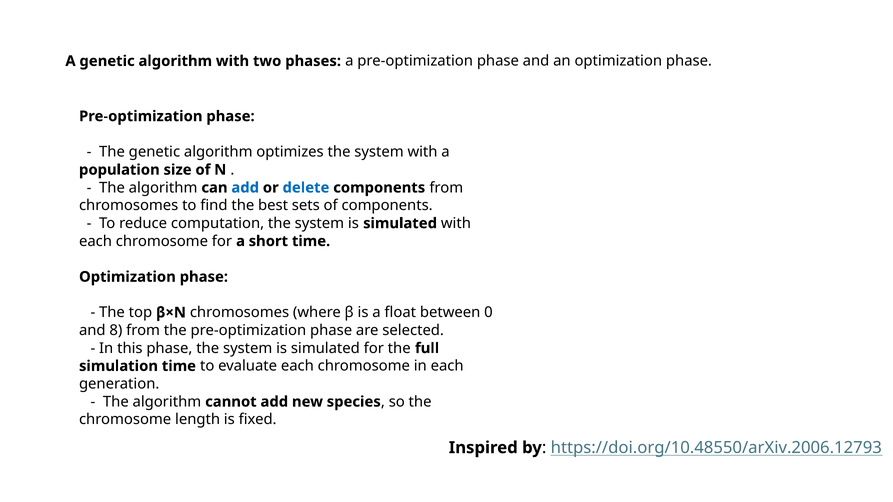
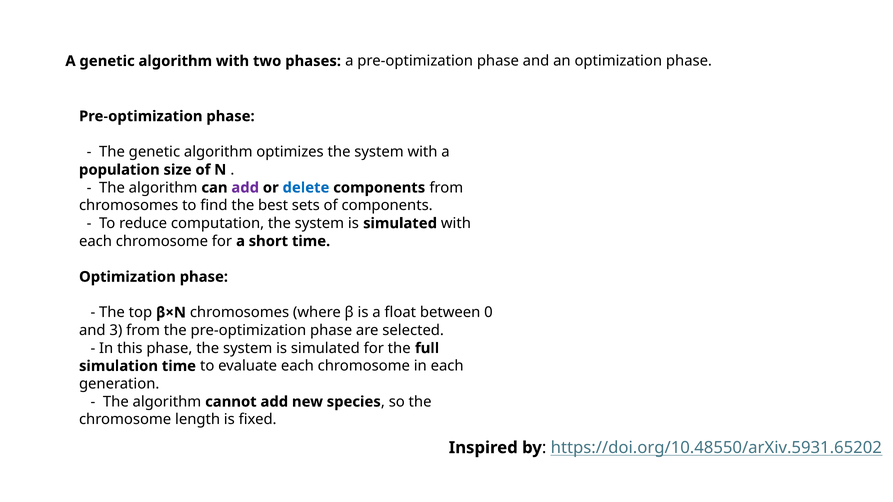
add colour: blue -> purple (245, 188)
8: 8 -> 3 (116, 331)
https://doi.org/10.48550/arXiv.2006.12793: https://doi.org/10.48550/arXiv.2006.12793 -> https://doi.org/10.48550/arXiv.5931.65202 (716, 448)
